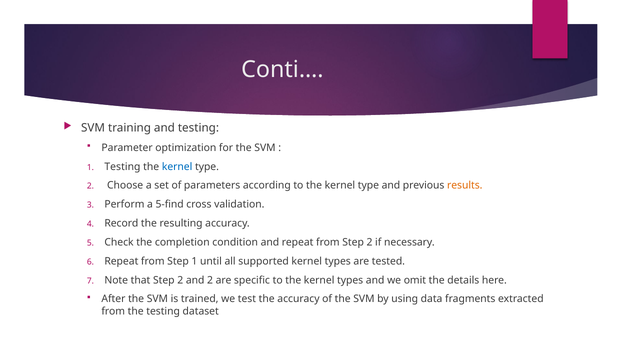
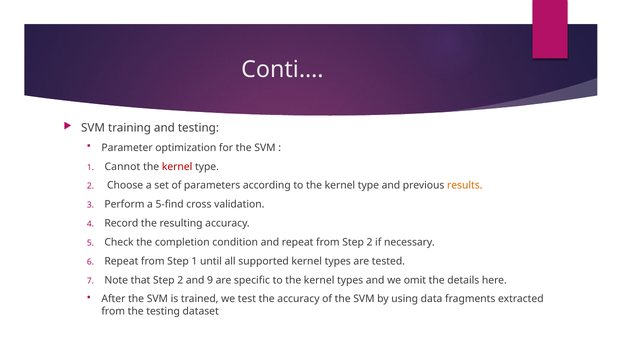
1 Testing: Testing -> Cannot (122, 167)
kernel colour: blue -> red (177, 167)
and 2: 2 -> 9 (210, 280)
